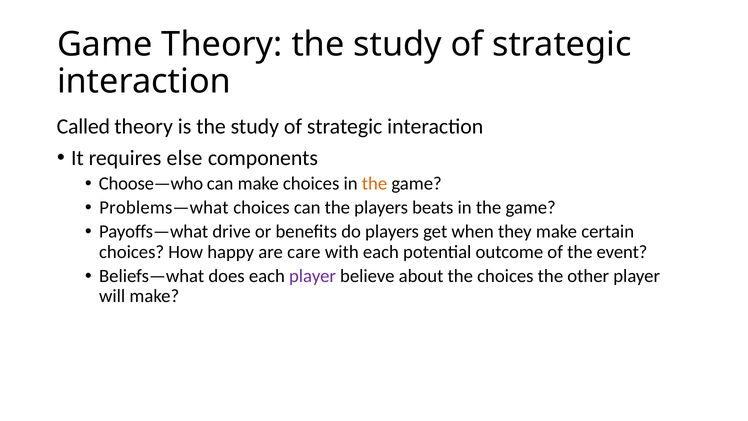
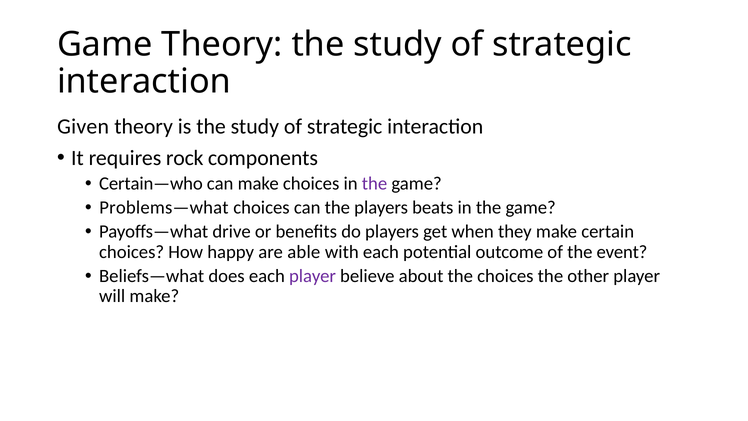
Called: Called -> Given (83, 126)
else: else -> rock (185, 158)
Choose—who: Choose—who -> Certain—who (151, 184)
the colour: orange -> purple (374, 184)
care: care -> able (304, 252)
